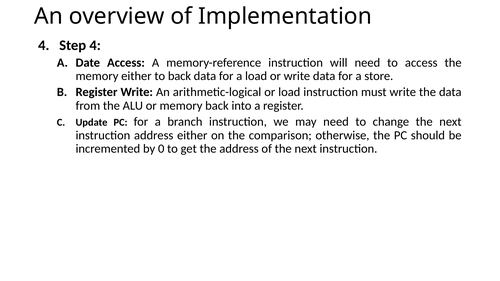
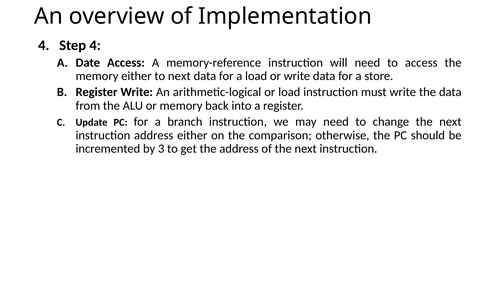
to back: back -> next (179, 76)
0: 0 -> 3 (161, 149)
